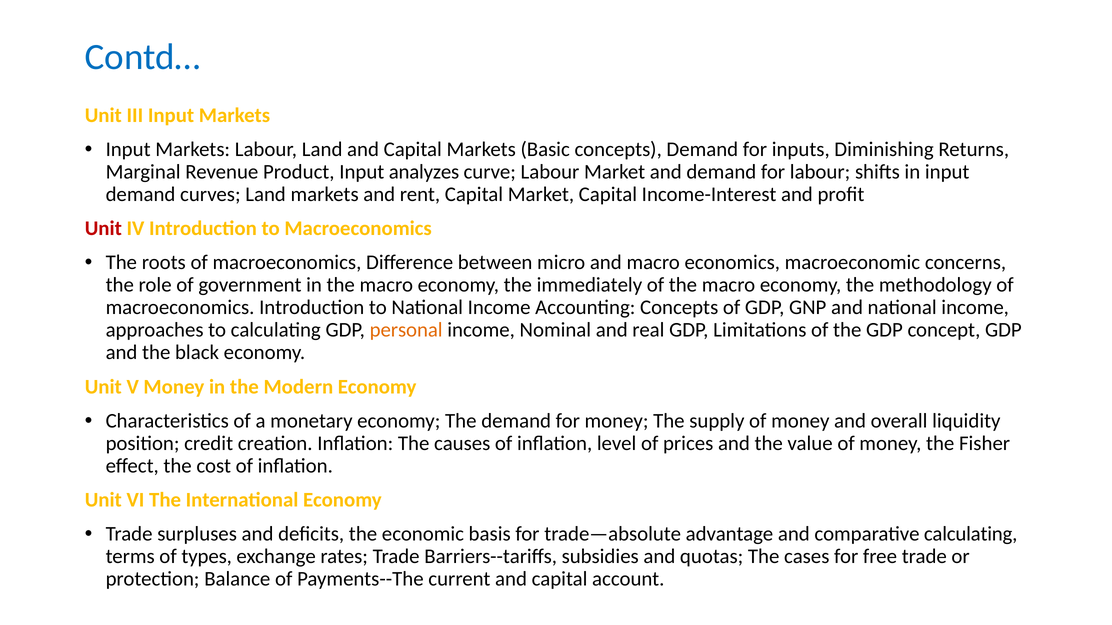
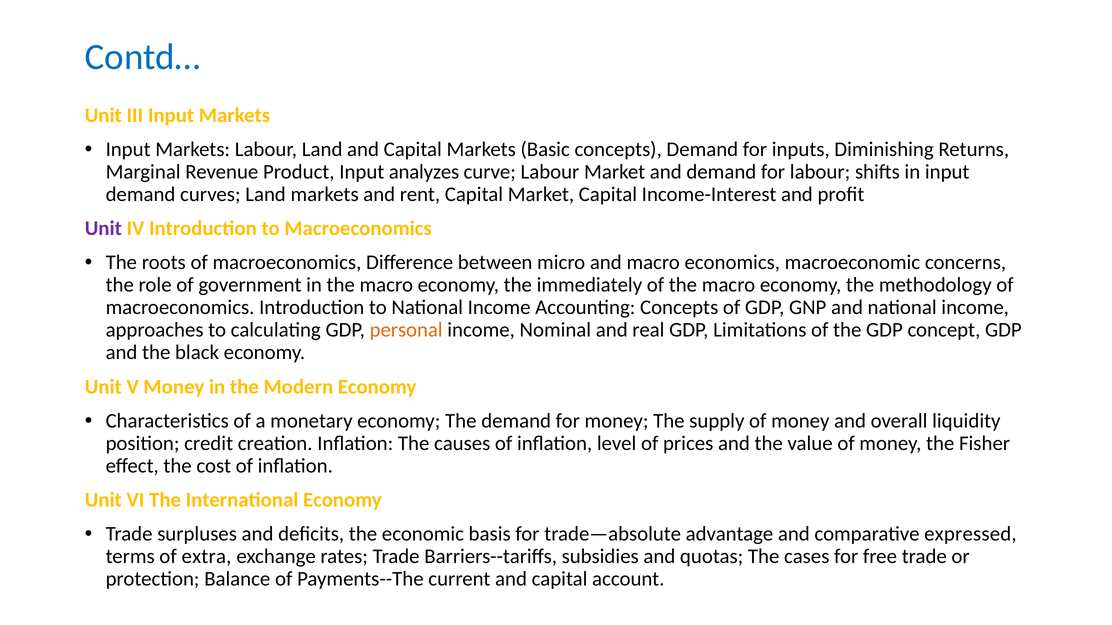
Unit colour: red -> purple (103, 229)
comparative calculating: calculating -> expressed (970, 534)
types: types -> extra (206, 557)
